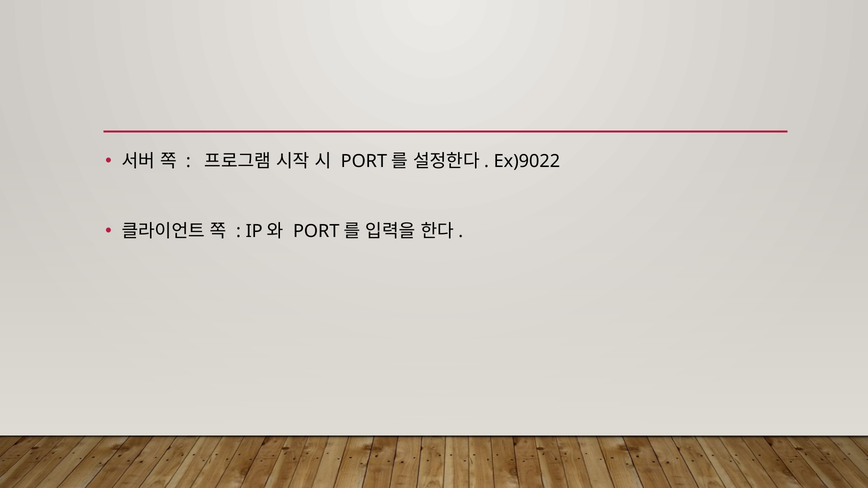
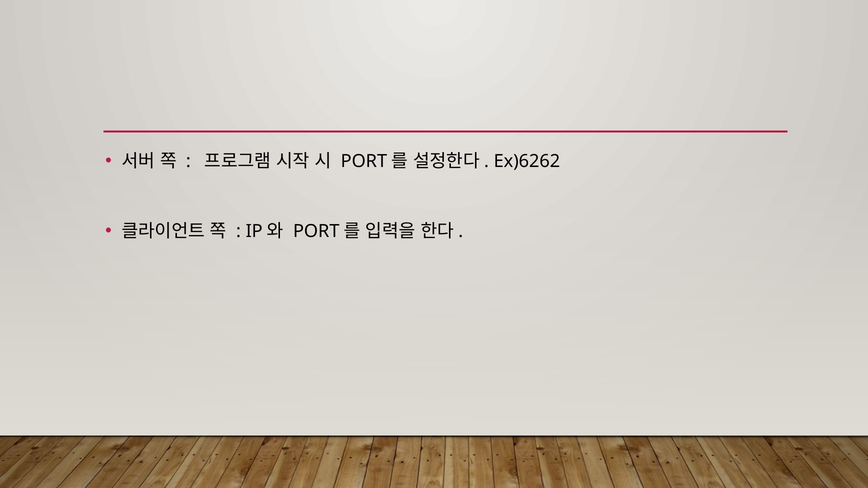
Ex)9022: Ex)9022 -> Ex)6262 (527, 161)
